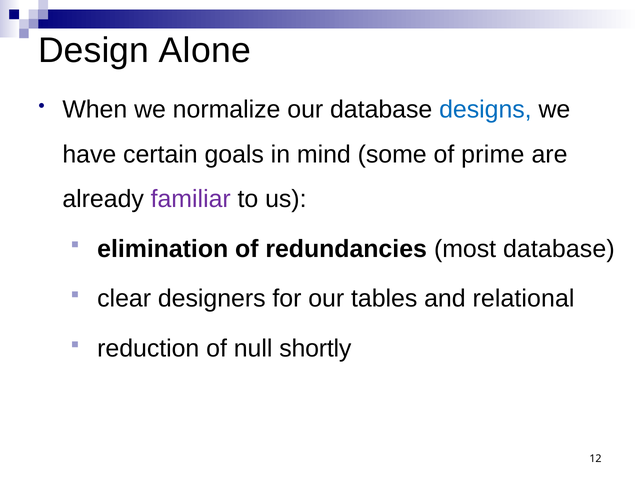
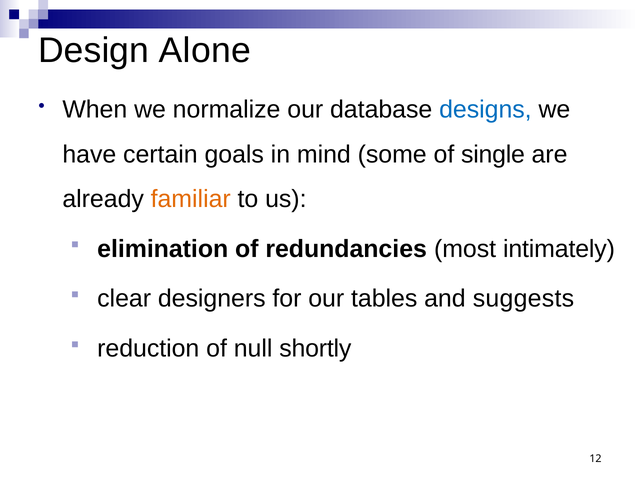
prime: prime -> single (493, 154)
familiar colour: purple -> orange (191, 199)
most database: database -> intimately (559, 249)
relational: relational -> suggests (523, 299)
